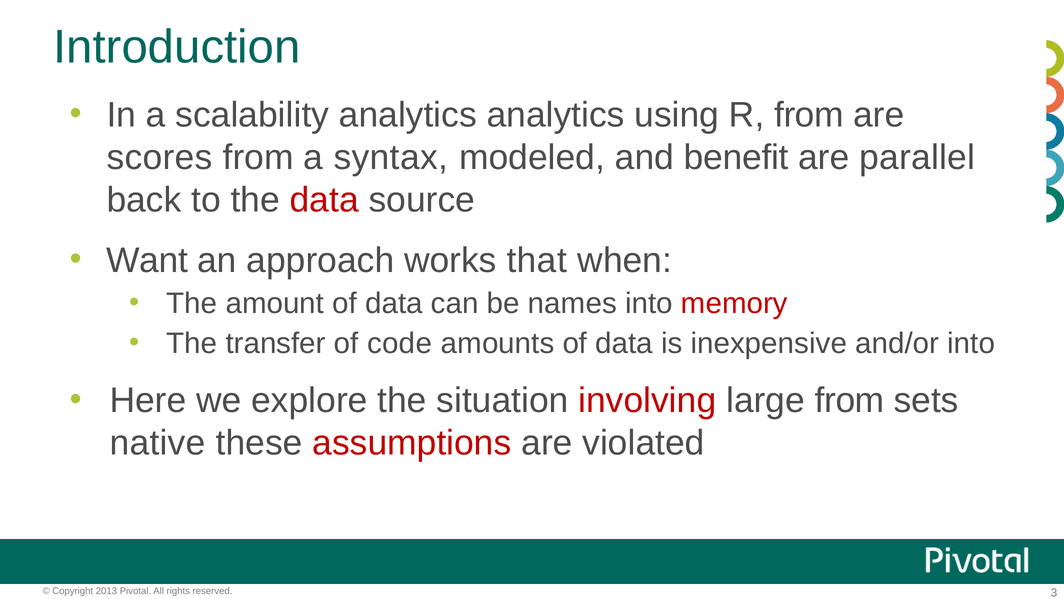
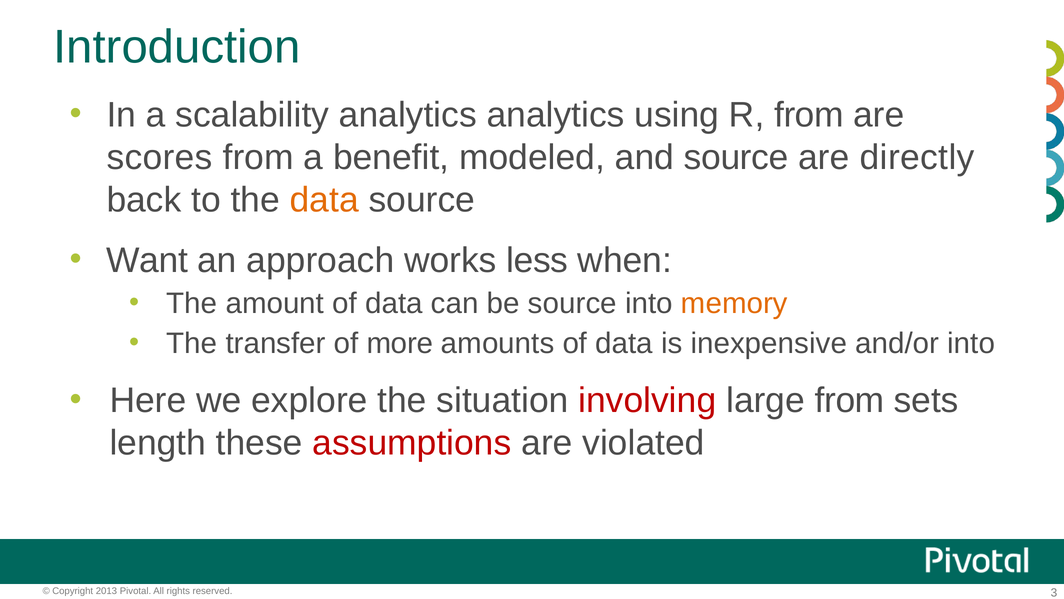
syntax: syntax -> benefit (391, 157)
and benefit: benefit -> source (736, 157)
parallel: parallel -> directly (917, 157)
data colour: red -> orange (324, 200)
that: that -> less (537, 260)
be names: names -> source (572, 303)
memory colour: red -> orange (734, 303)
code: code -> more (400, 343)
native: native -> length (158, 443)
